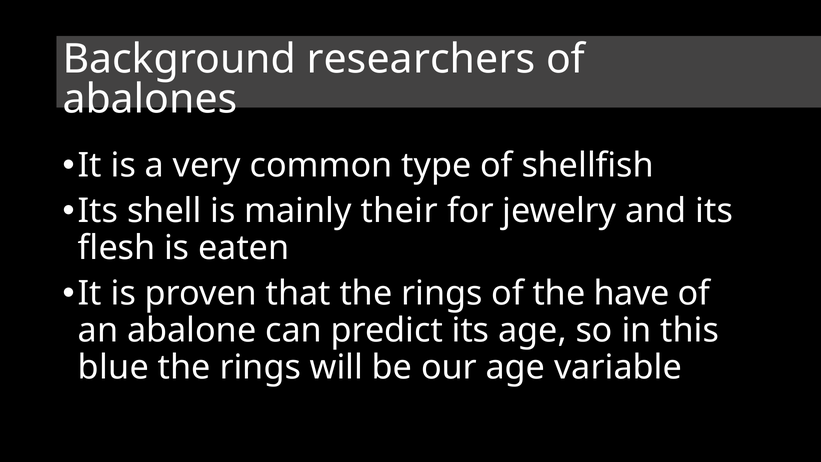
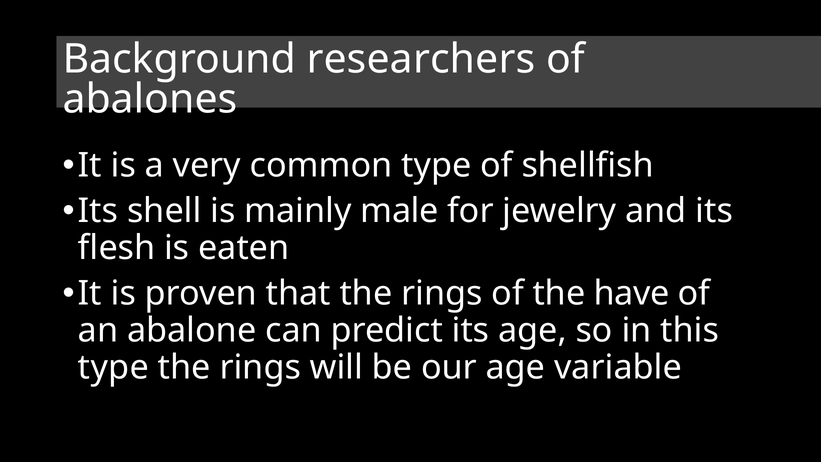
their: their -> male (400, 211)
blue: blue -> type (113, 367)
